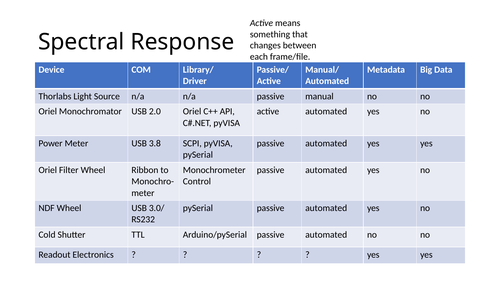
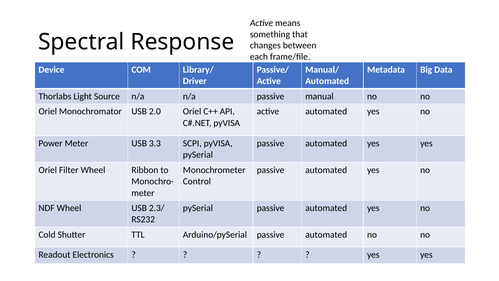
3.8: 3.8 -> 3.3 (155, 143)
3.0/: 3.0/ -> 2.3/ (157, 208)
